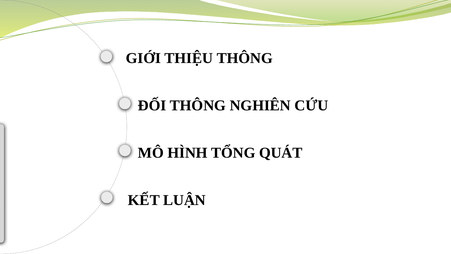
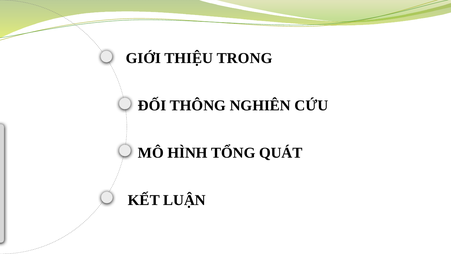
THIỆU THÔNG: THÔNG -> TRONG (245, 58)
